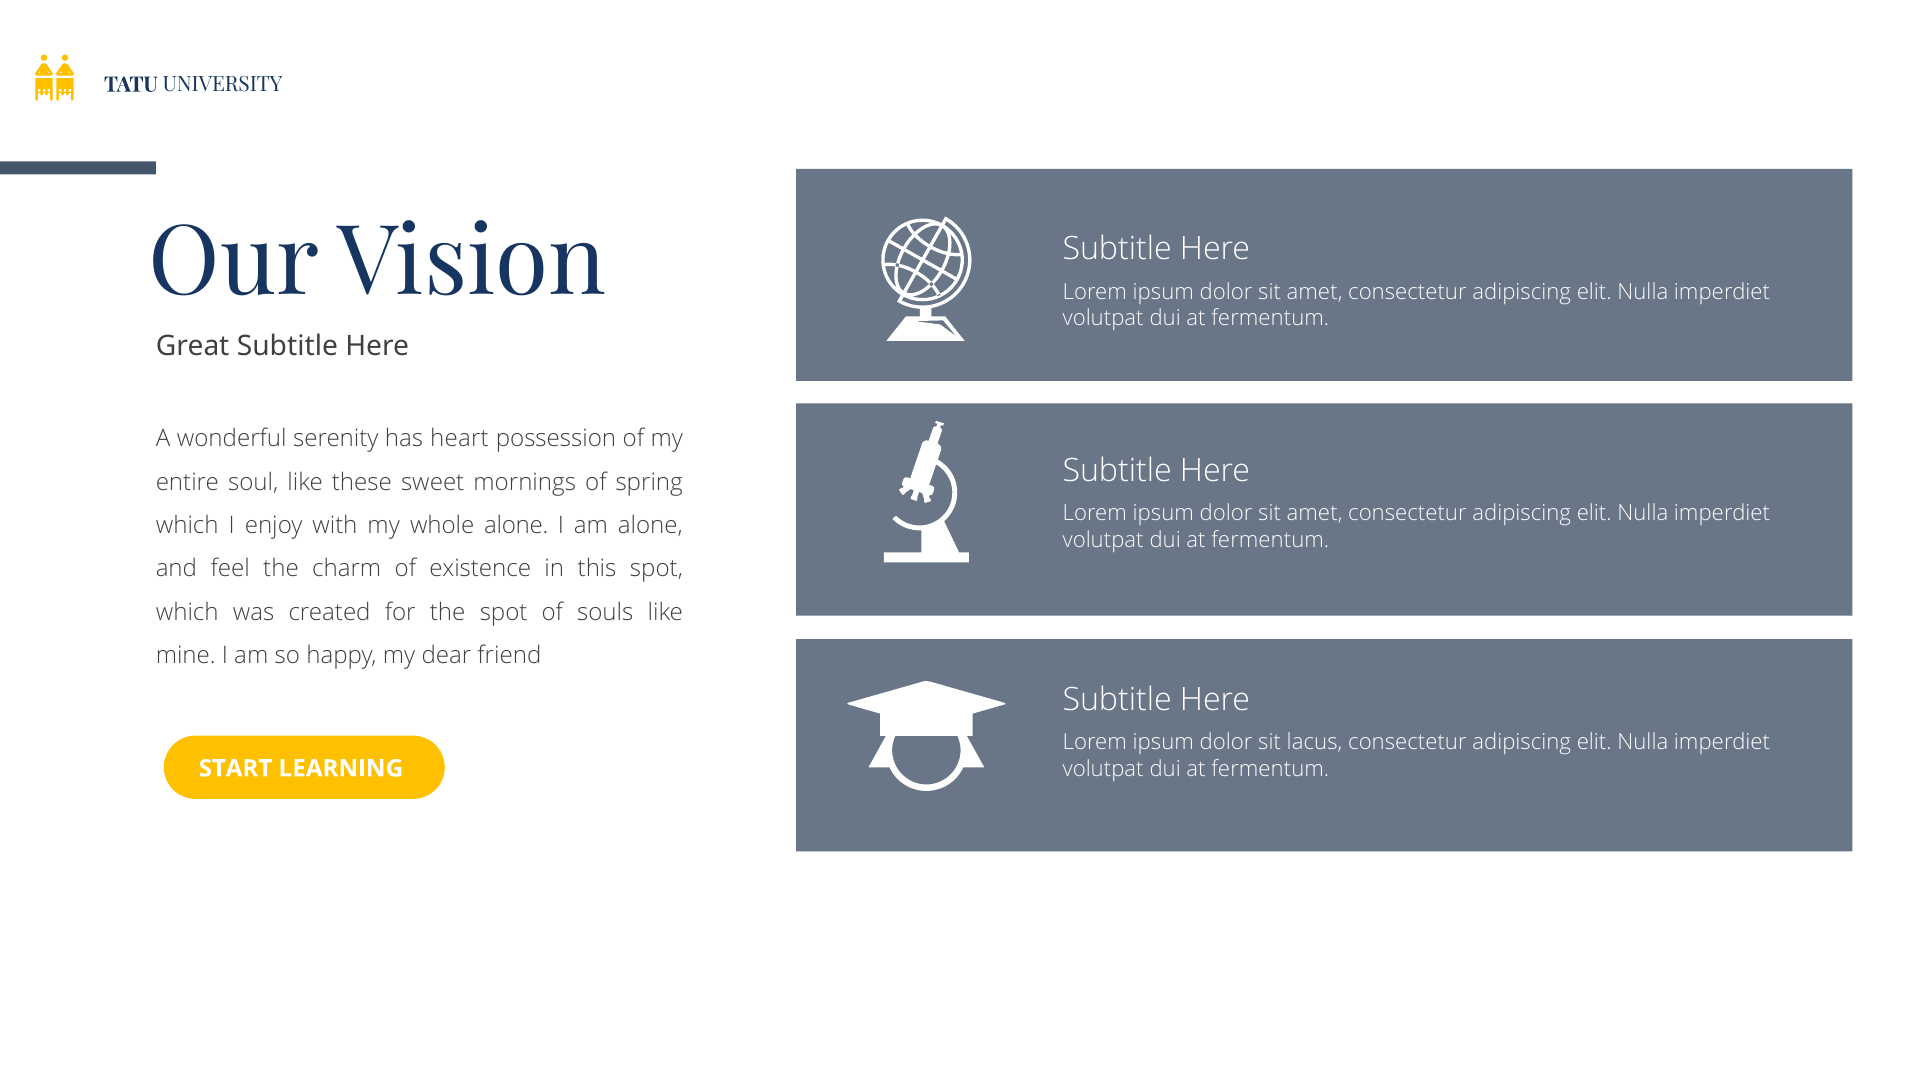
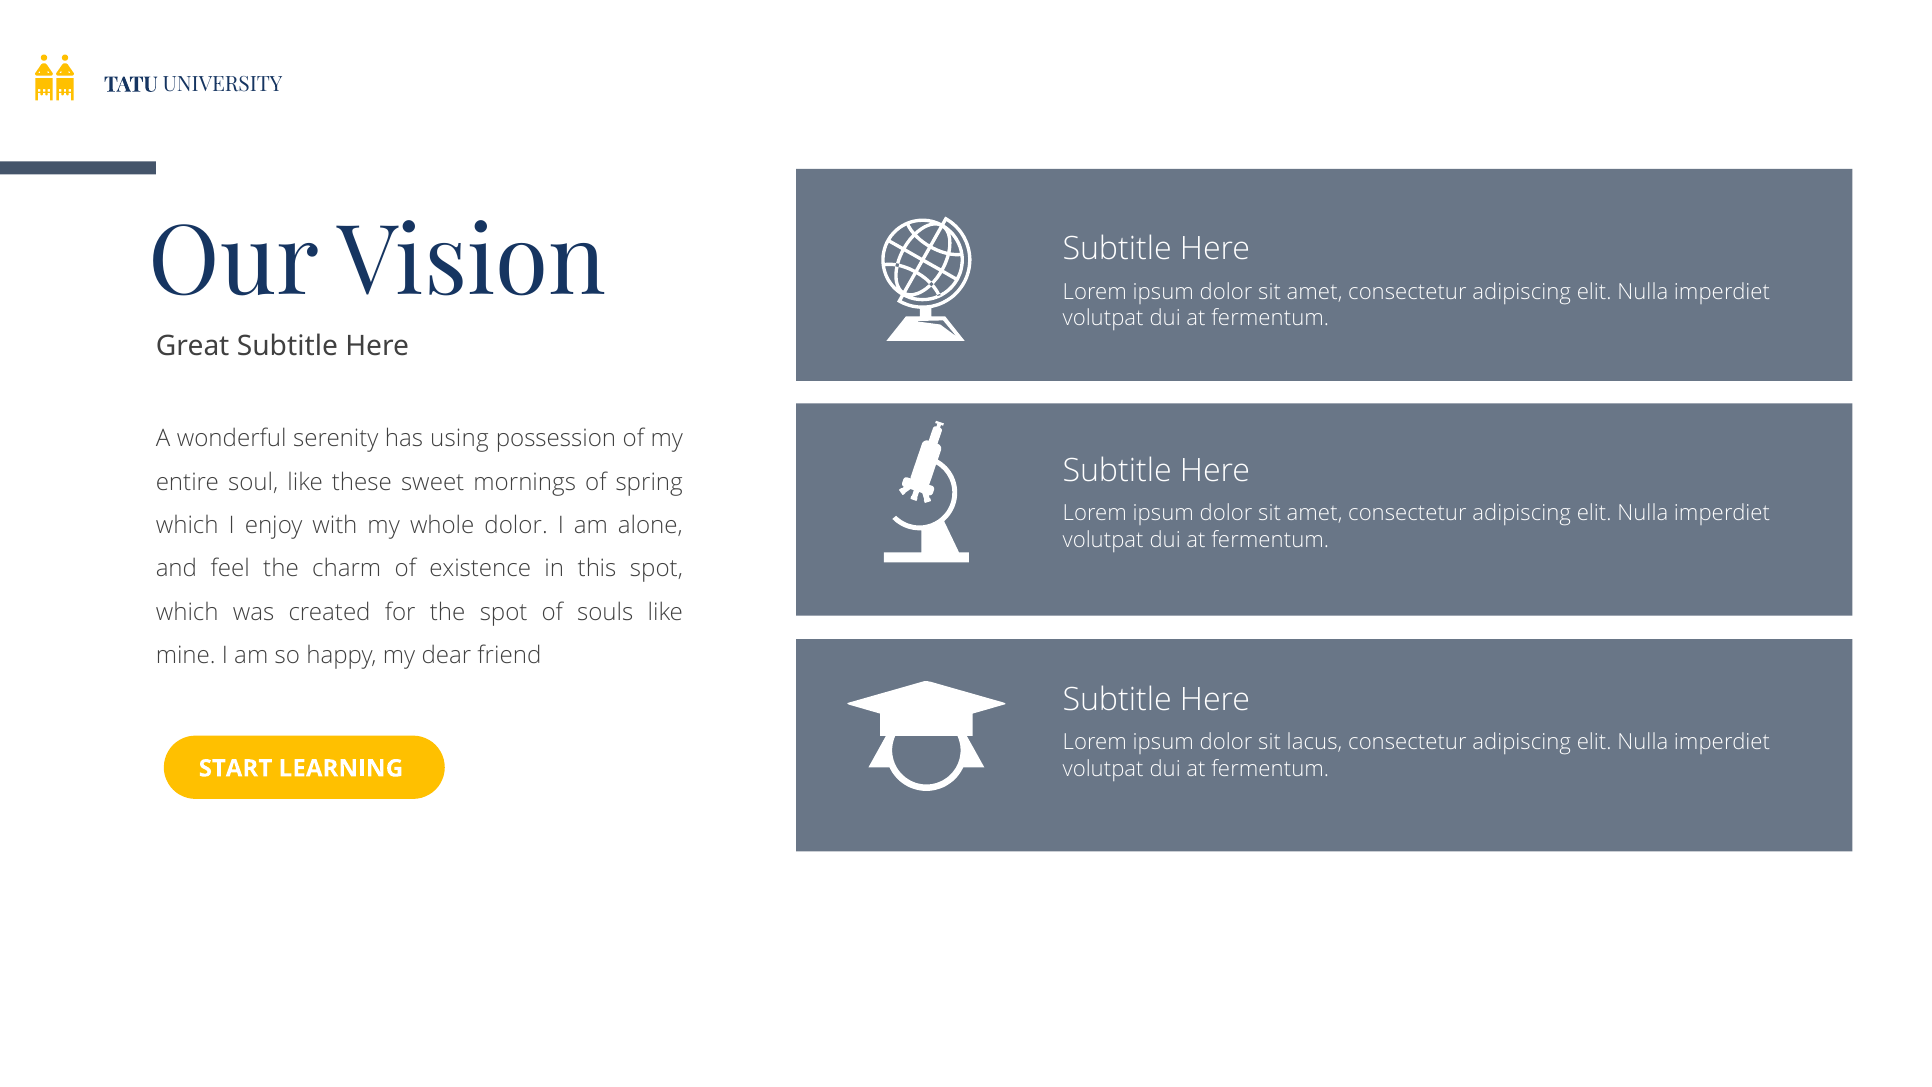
heart: heart -> using (459, 438)
whole alone: alone -> dolor (516, 525)
